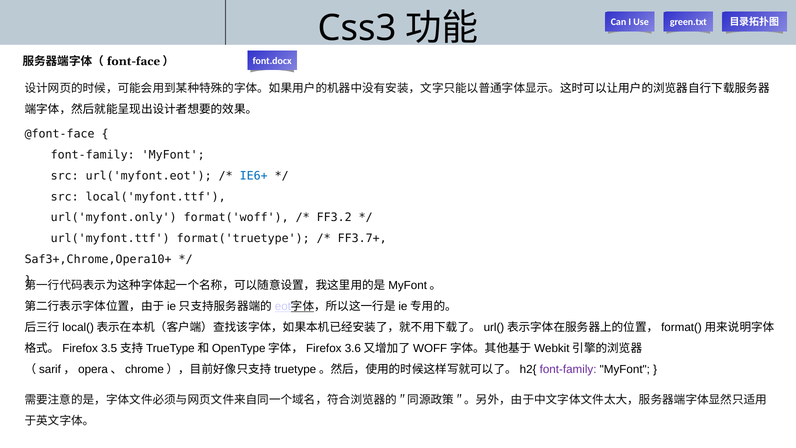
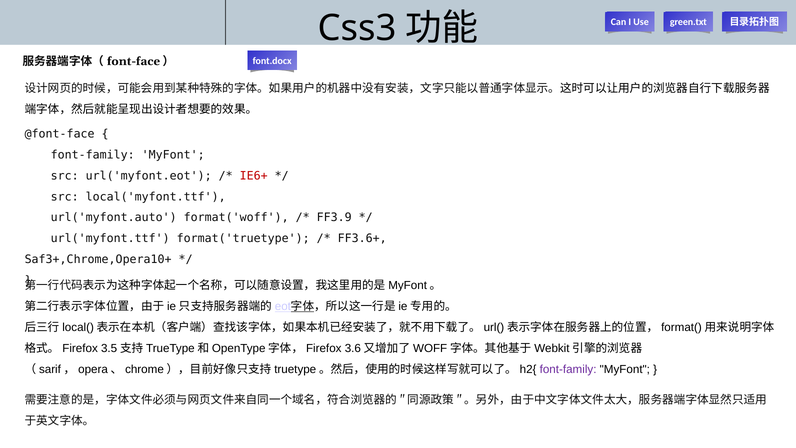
IE6+ colour: blue -> red (254, 176)
url('myfont.only: url('myfont.only -> url('myfont.auto (114, 218)
FF3.2: FF3.2 -> FF3.9 (334, 218)
FF3.7+: FF3.7+ -> FF3.6+ (362, 238)
